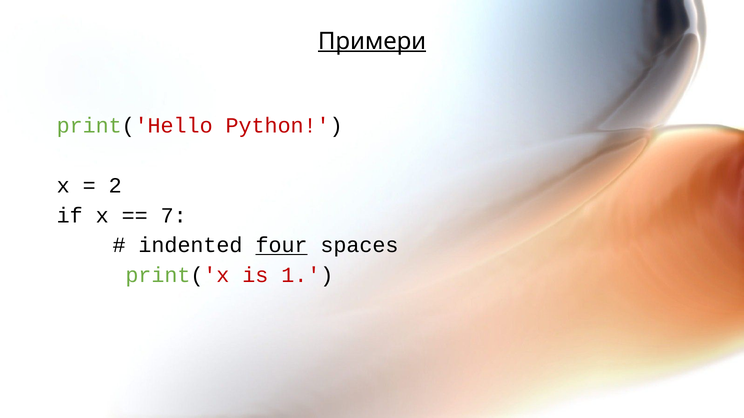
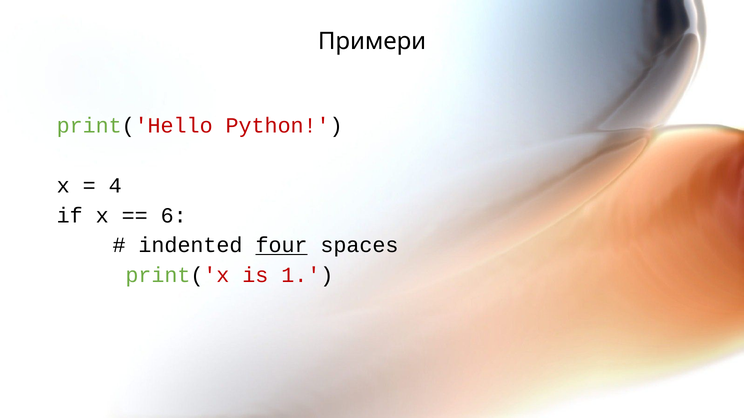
Примери underline: present -> none (372, 41)
2: 2 -> 4 (115, 186)
7: 7 -> 6 (174, 216)
